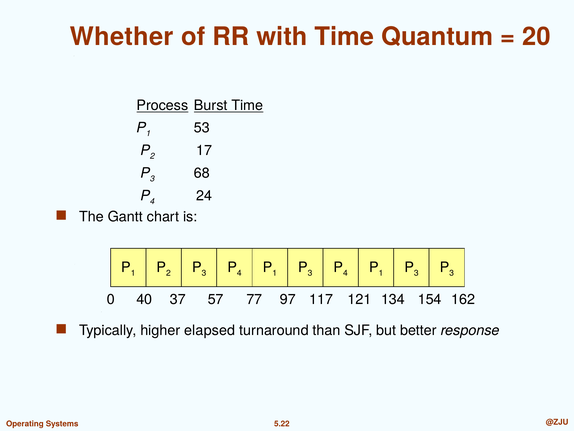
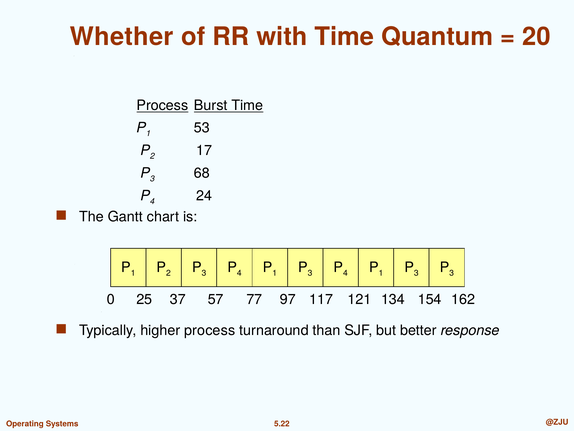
40: 40 -> 25 (144, 299)
higher elapsed: elapsed -> process (210, 330)
